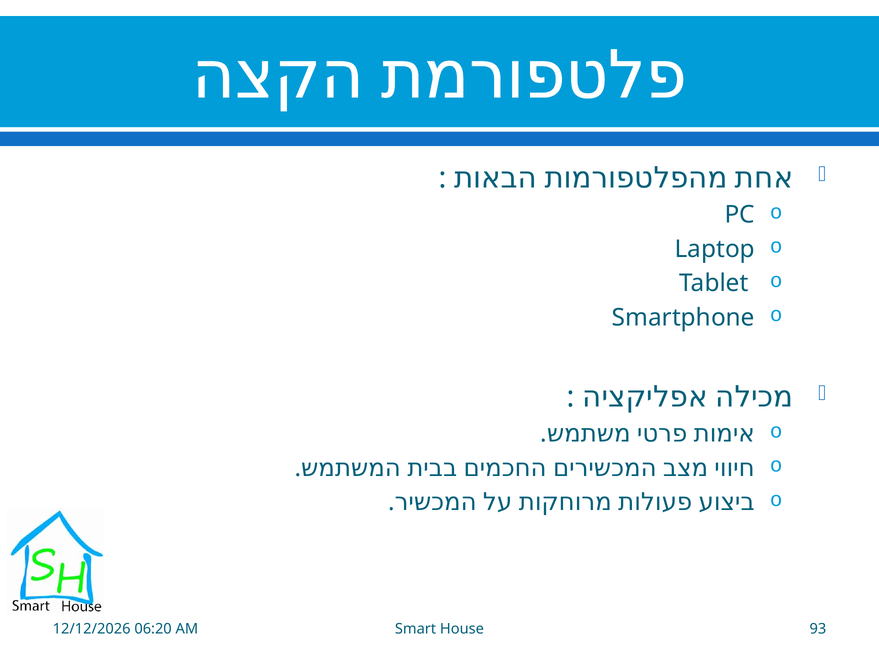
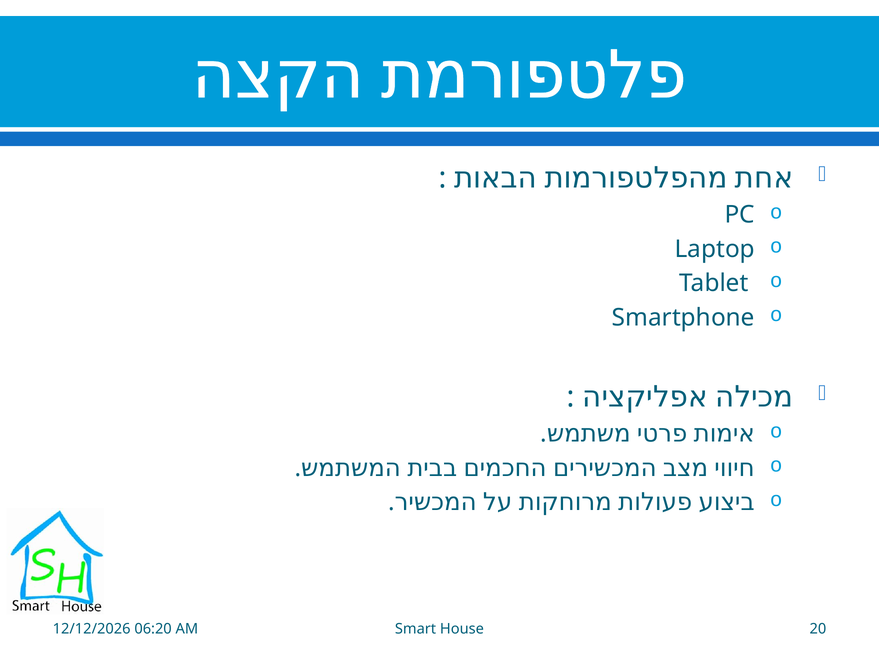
93: 93 -> 20 (818, 628)
